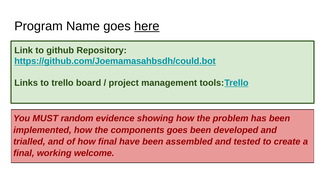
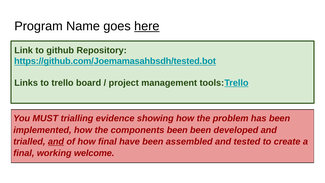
https://github.com/Joemamasahbsdh/could.bot: https://github.com/Joemamasahbsdh/could.bot -> https://github.com/Joemamasahbsdh/tested.bot (115, 61)
random: random -> trialling (77, 118)
components goes: goes -> been (177, 130)
and underline: none -> present (56, 142)
